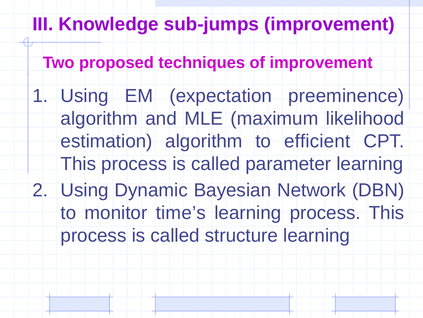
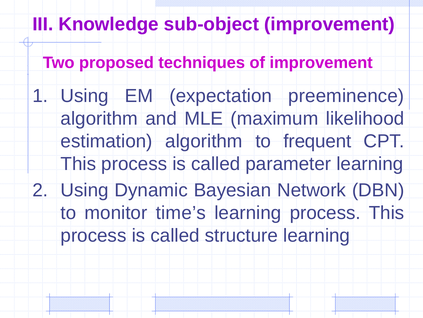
sub-jumps: sub-jumps -> sub-object (211, 24)
efficient: efficient -> frequent (317, 141)
